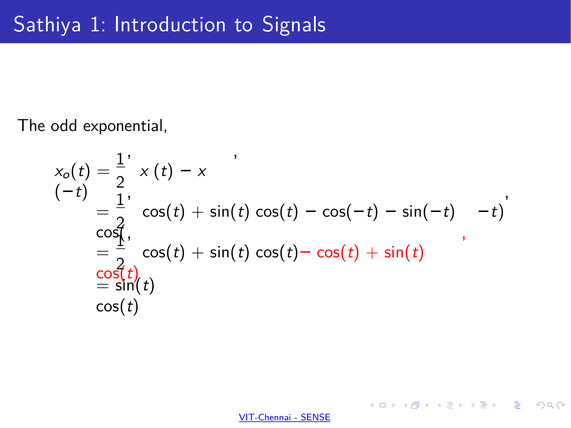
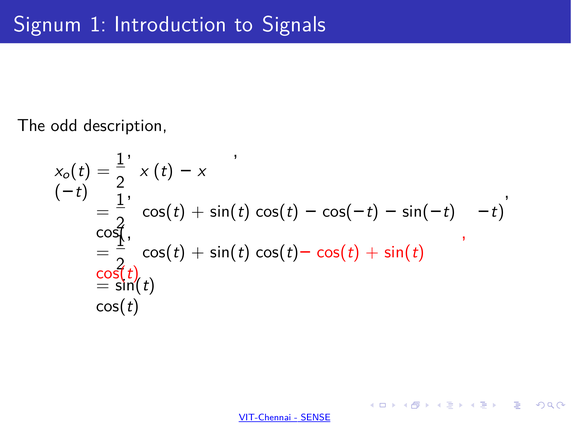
Sathiya: Sathiya -> Signum (47, 24)
exponential: exponential -> description (125, 126)
